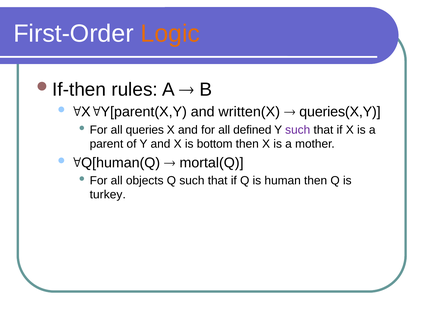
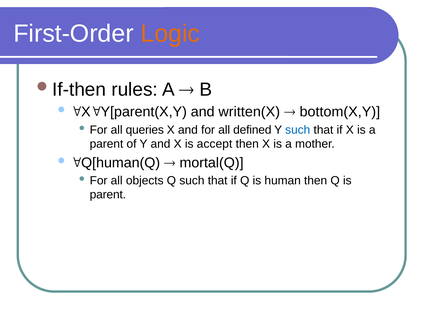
queries(X,Y: queries(X,Y -> bottom(X,Y (340, 112)
such colour: purple -> blue (298, 130)
bottom: bottom -> accept (215, 144)
turkey: turkey -> parent (108, 195)
